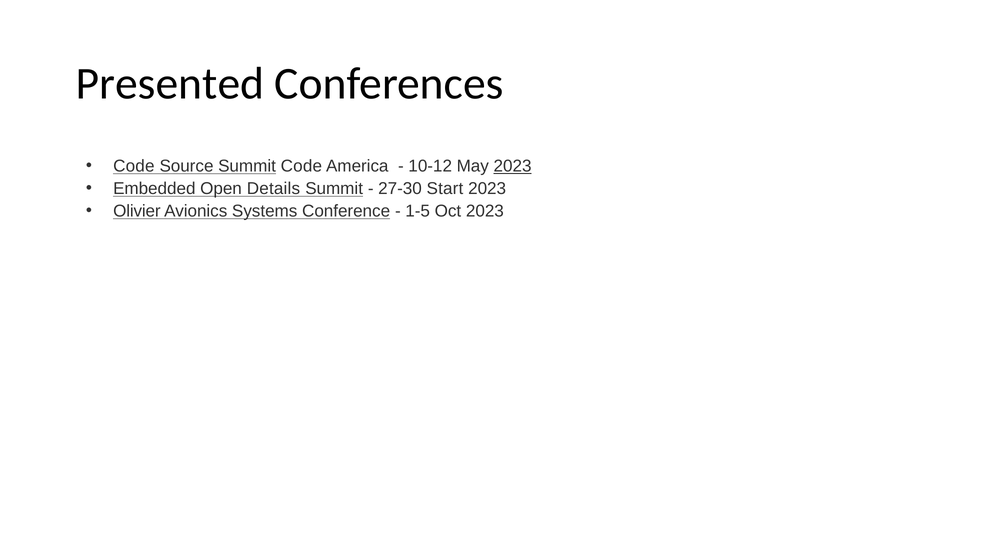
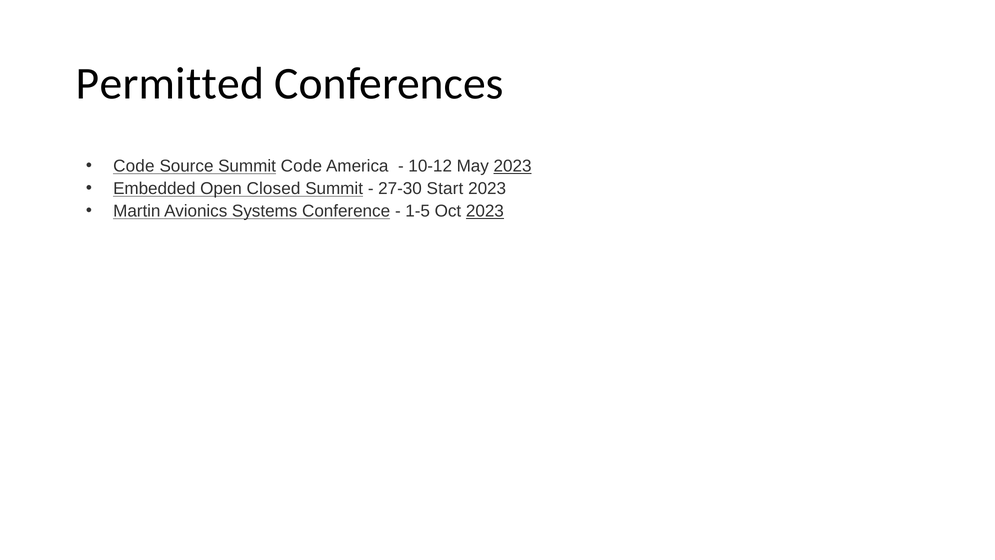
Presented: Presented -> Permitted (170, 84)
Details: Details -> Closed (273, 189)
Olivier: Olivier -> Martin (137, 211)
2023 underline: none -> present (485, 211)
